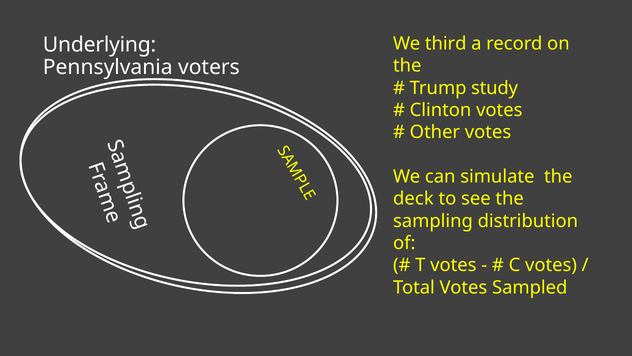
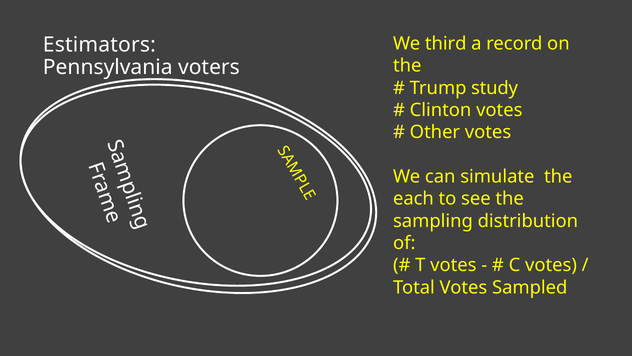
Underlying: Underlying -> Estimators (99, 45)
deck: deck -> each (413, 199)
